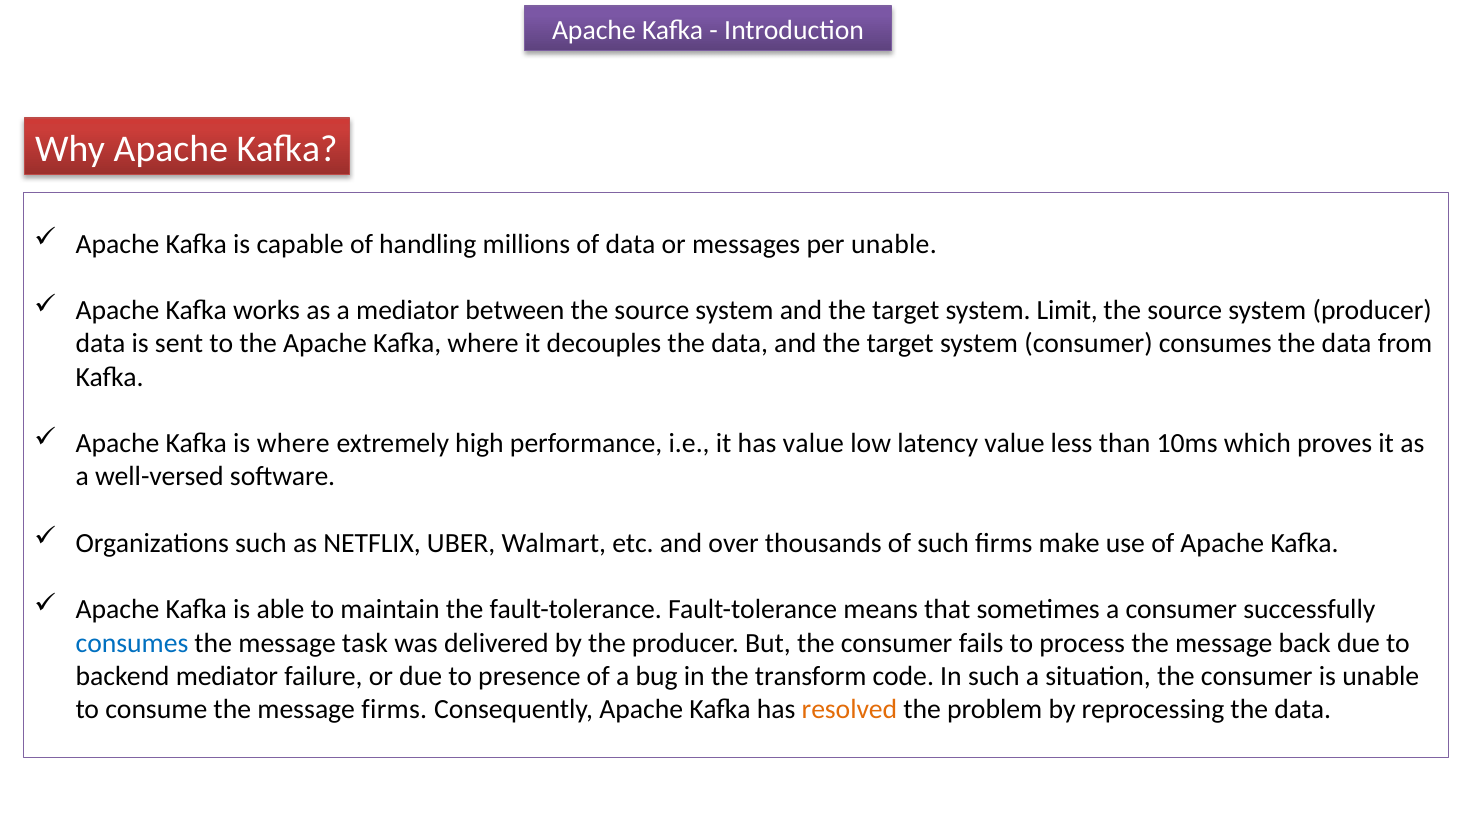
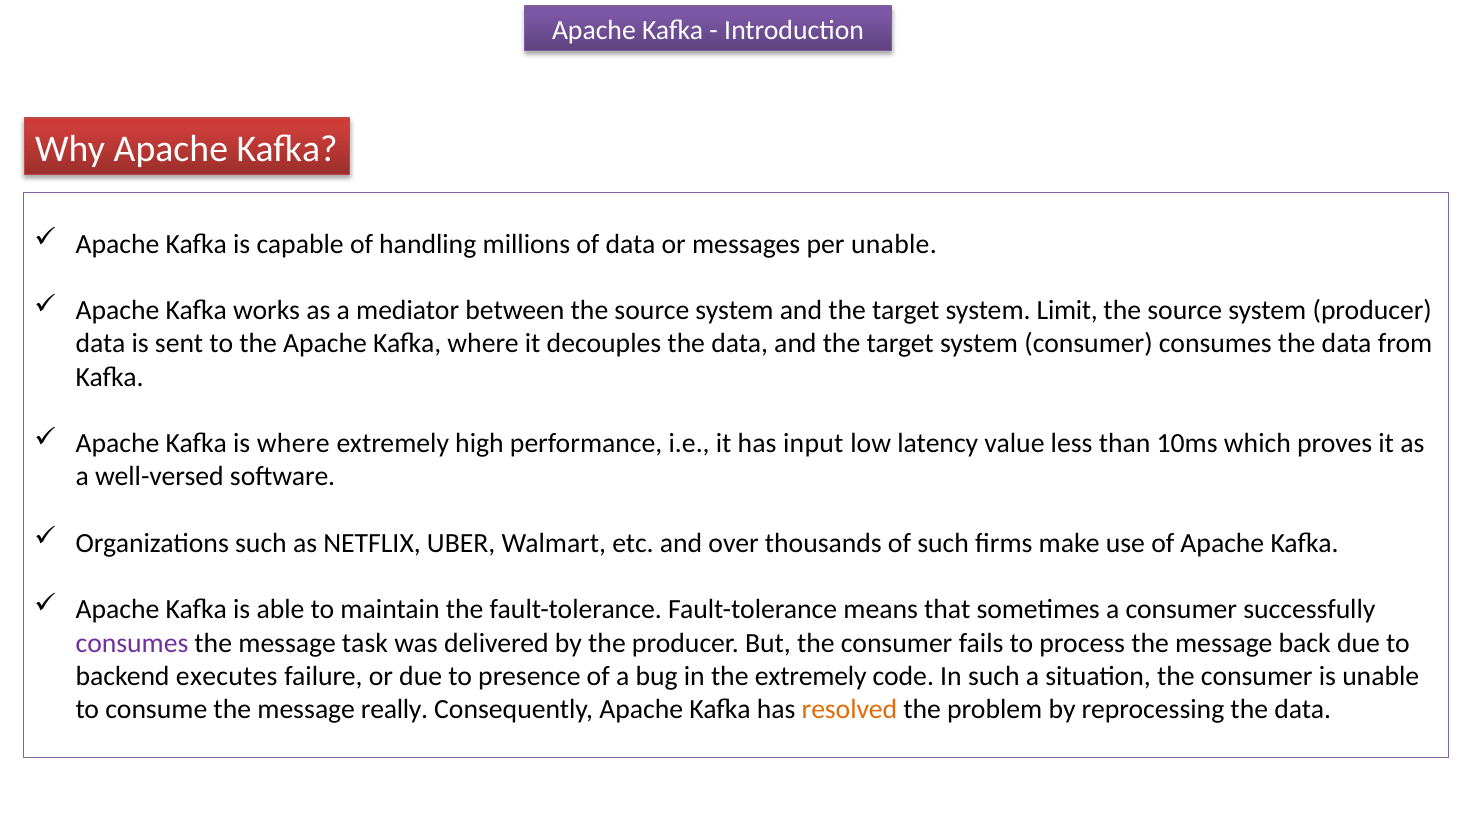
has value: value -> input (813, 444)
consumes colour: blue -> purple (132, 643)
backend mediator: mediator -> executes (227, 677)
the transform: transform -> extremely (811, 677)
message firms: firms -> really (395, 710)
